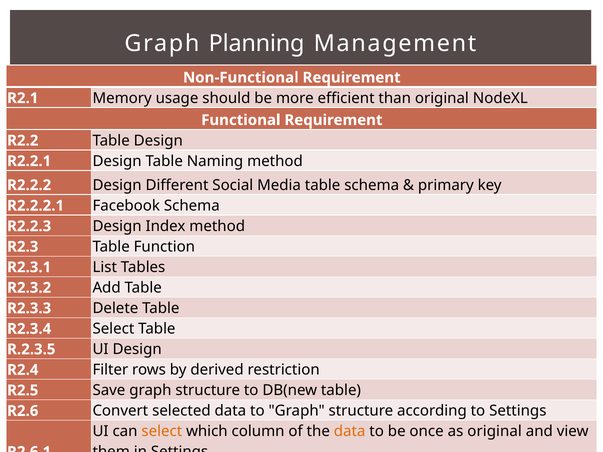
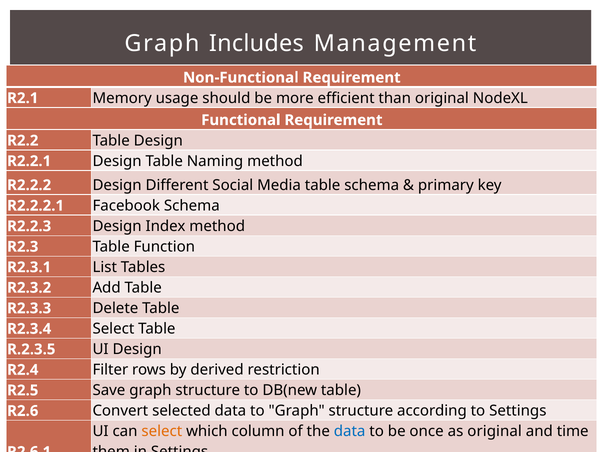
Planning: Planning -> Includes (256, 44)
data colour: orange -> blue (350, 432)
view: view -> time (573, 432)
